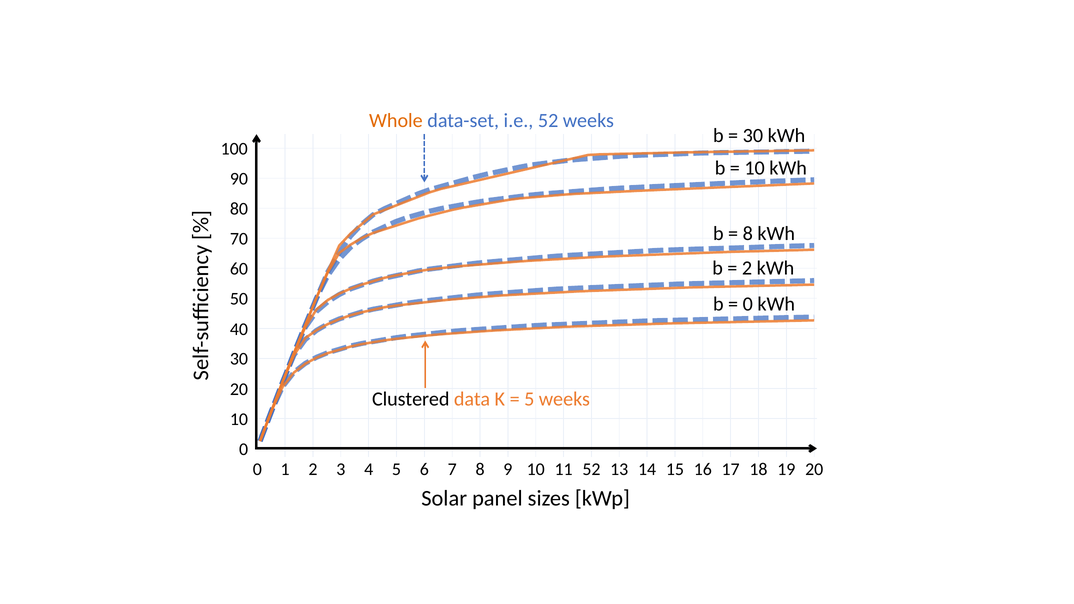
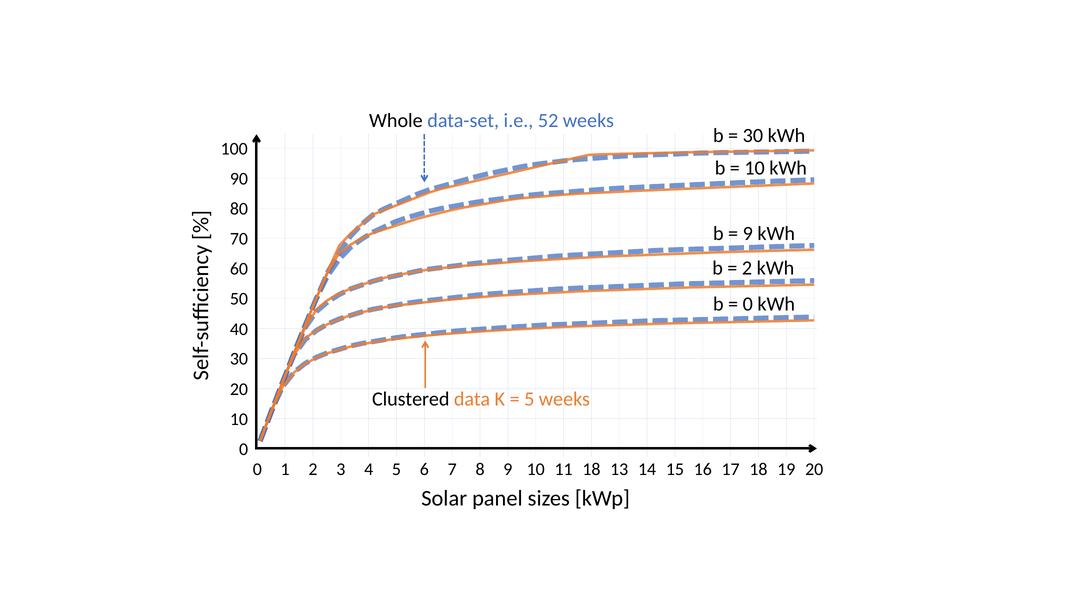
Whole colour: orange -> black (396, 121)
8: 8 -> 9 (748, 234)
11 52: 52 -> 18 (591, 469)
